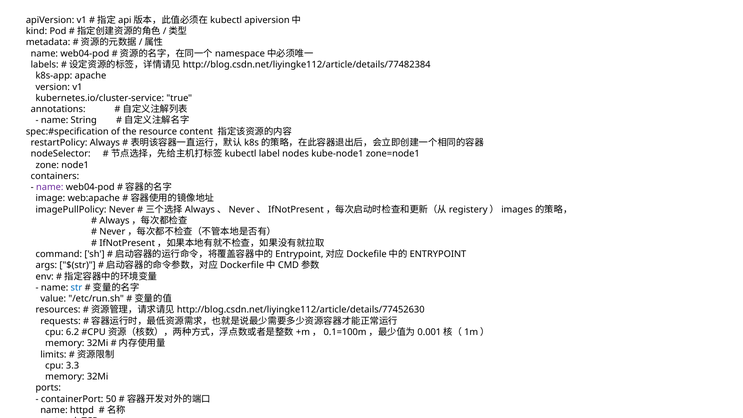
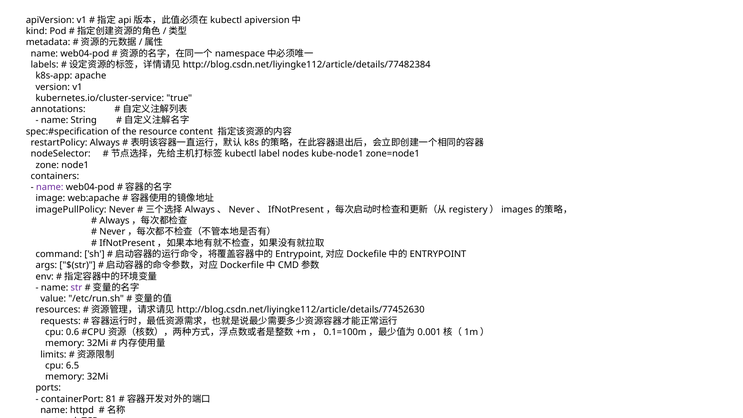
str colour: blue -> purple (76, 288)
6.2: 6.2 -> 0.6 (73, 332)
3.3: 3.3 -> 6.5 (73, 366)
50: 50 -> 81 (111, 399)
